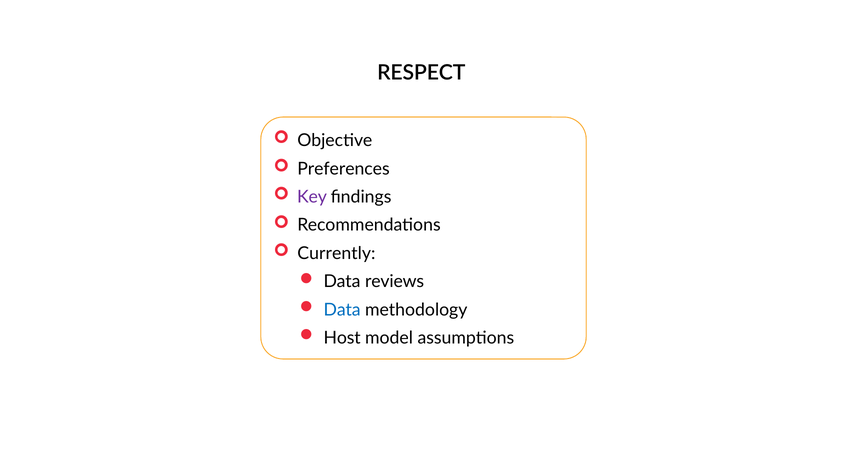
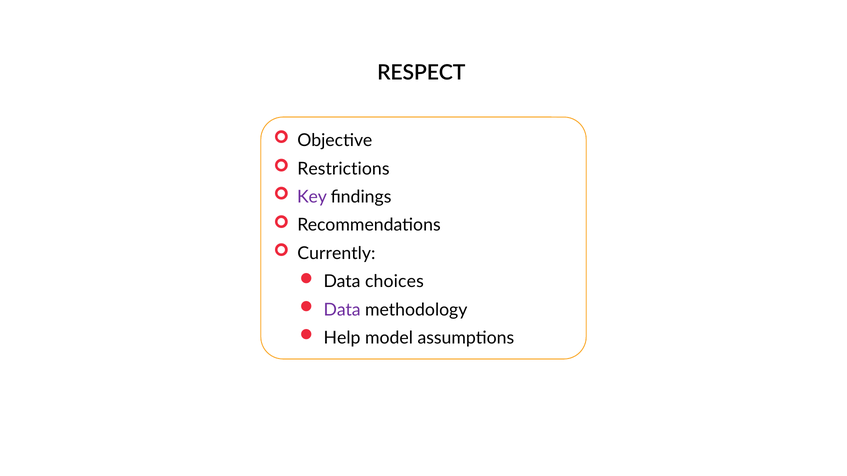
Preferences: Preferences -> Restrictions (343, 169)
reviews: reviews -> choices (394, 282)
Data colour: blue -> purple (342, 310)
Host: Host -> Help (342, 338)
